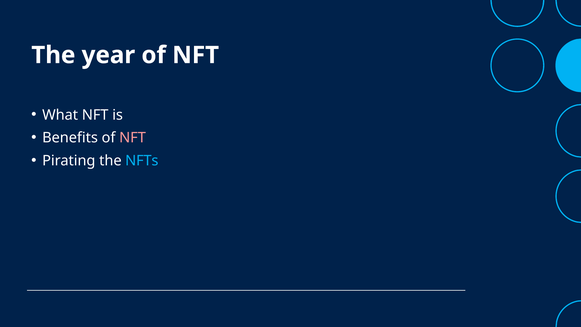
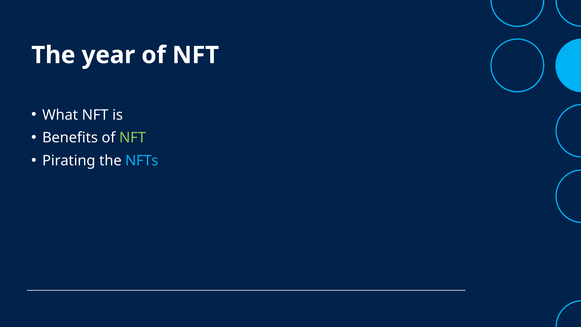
NFT colour: pink -> light green (133, 138)
